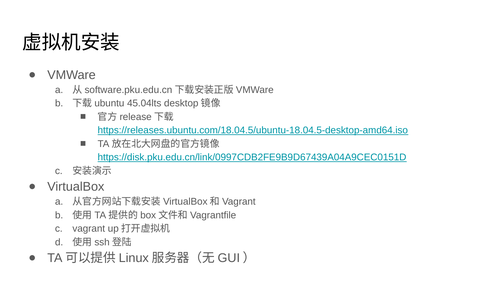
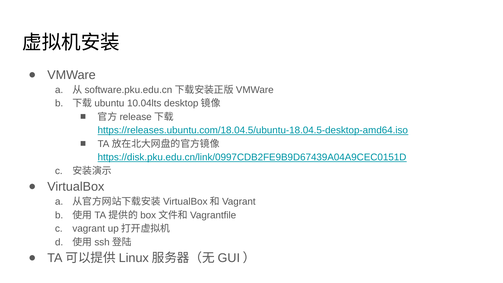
45.04lts: 45.04lts -> 10.04lts (144, 103)
